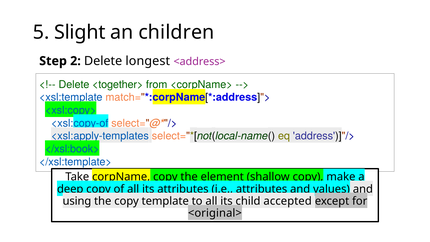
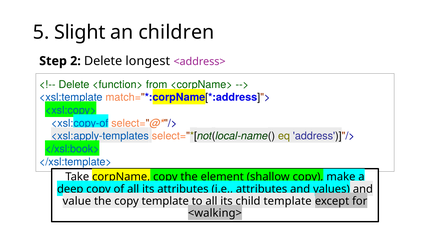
<together>: <together> -> <function> (118, 84)
using: using -> value (77, 201)
child accepted: accepted -> template (288, 201)
<original>: <original> -> <walking> (215, 213)
